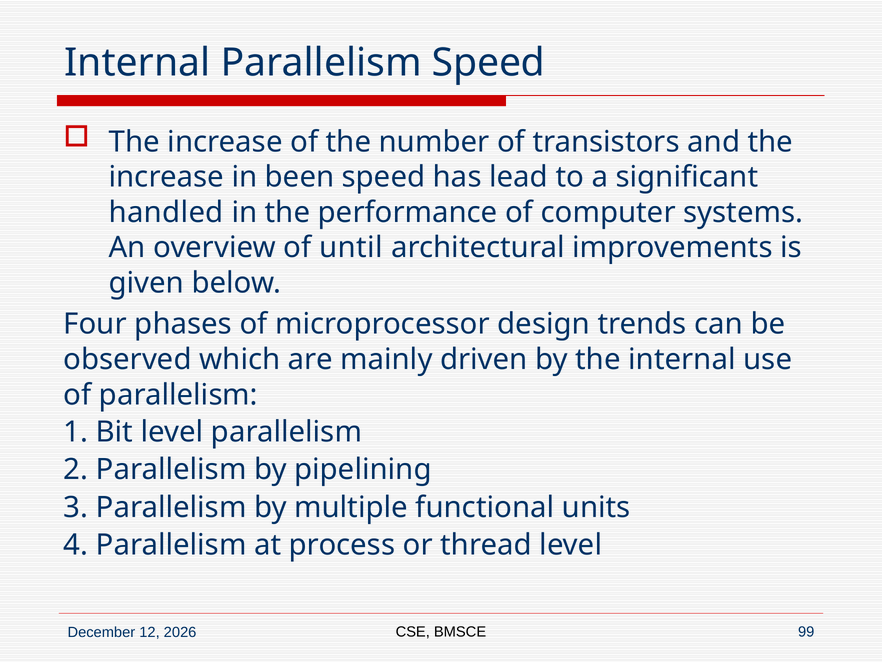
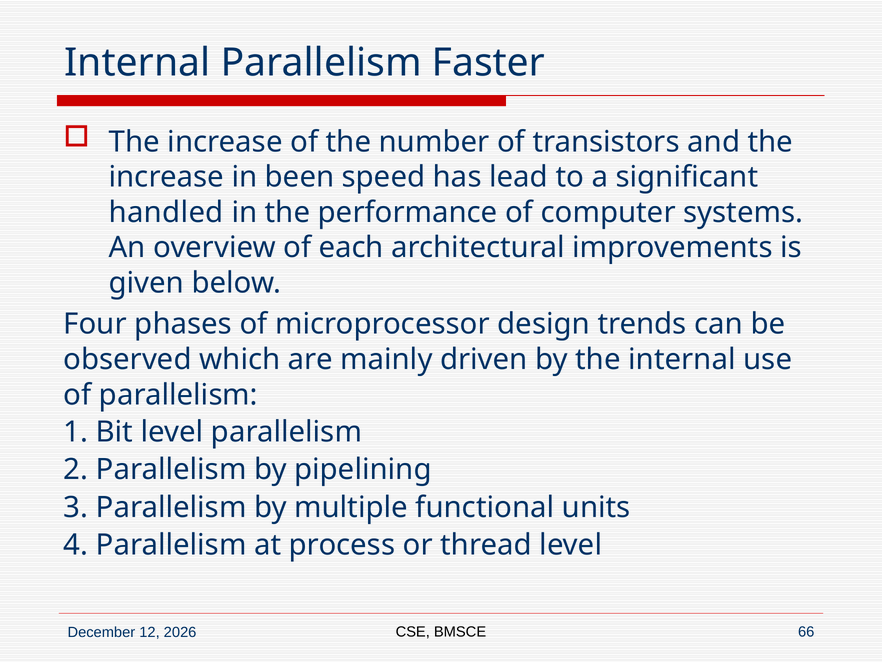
Parallelism Speed: Speed -> Faster (488, 63)
until: until -> each (351, 248)
99: 99 -> 66 (806, 632)
